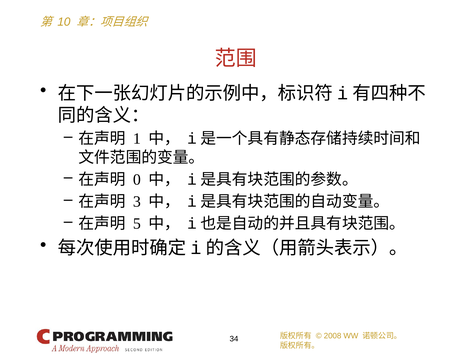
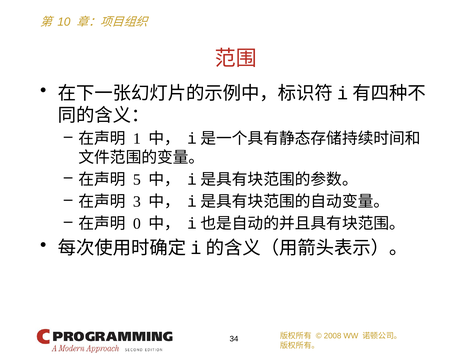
0: 0 -> 5 (137, 180)
5: 5 -> 0 (137, 224)
